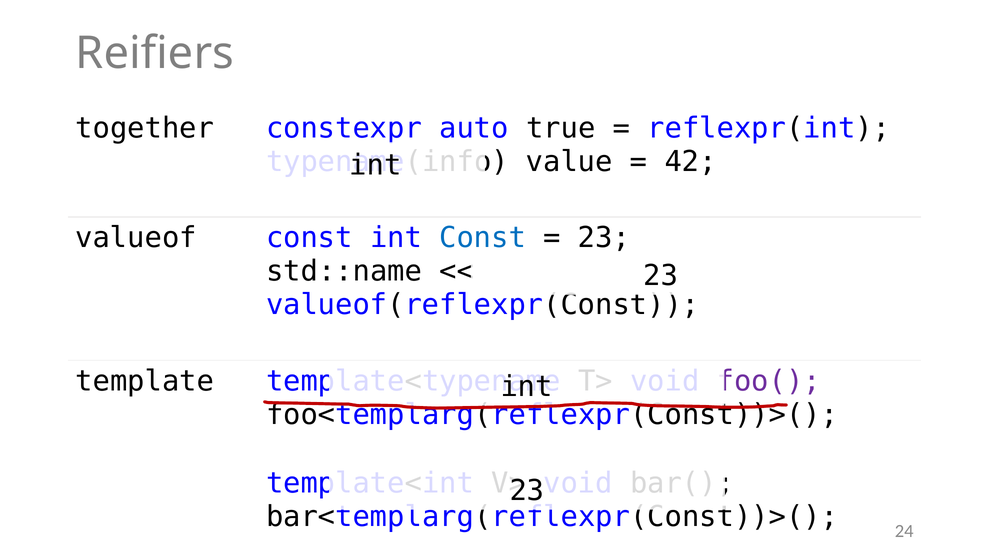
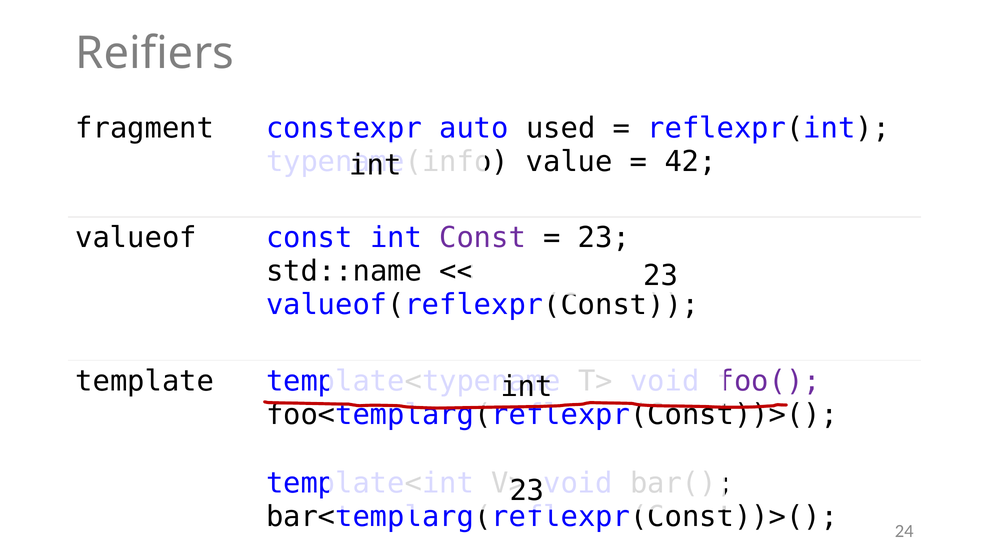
together: together -> fragment (145, 128)
true: true -> used (561, 128)
Const colour: blue -> purple (483, 238)
